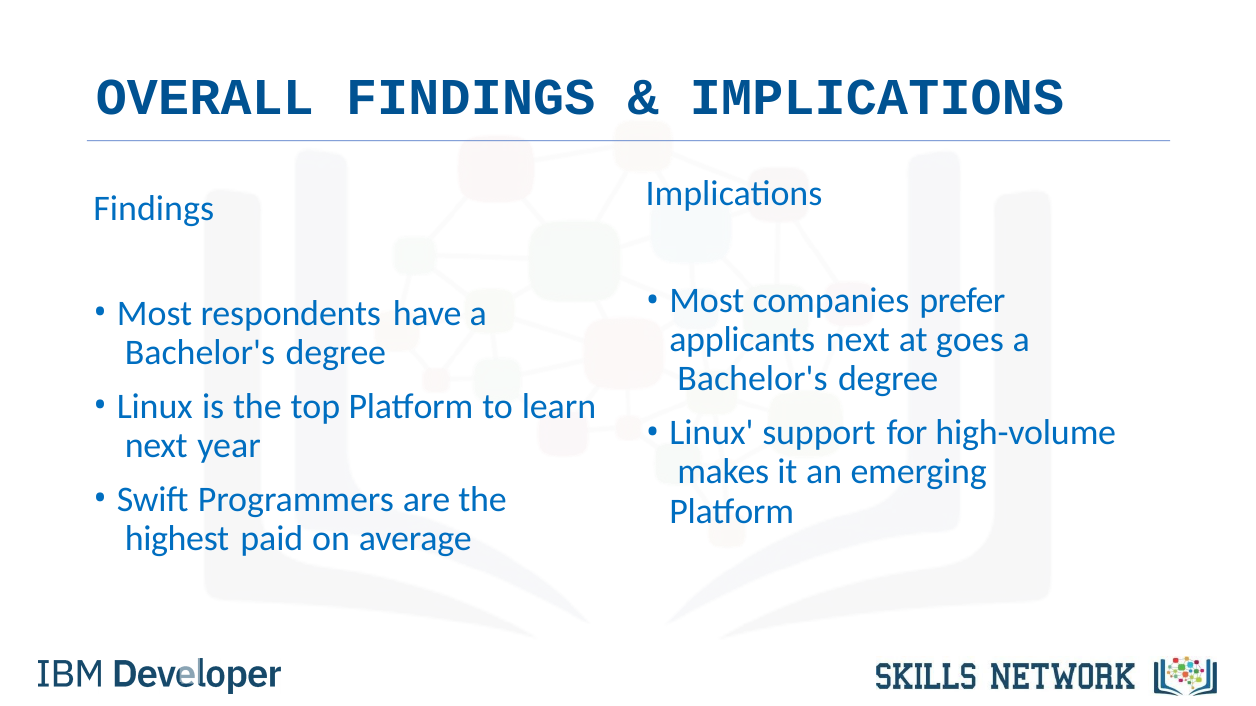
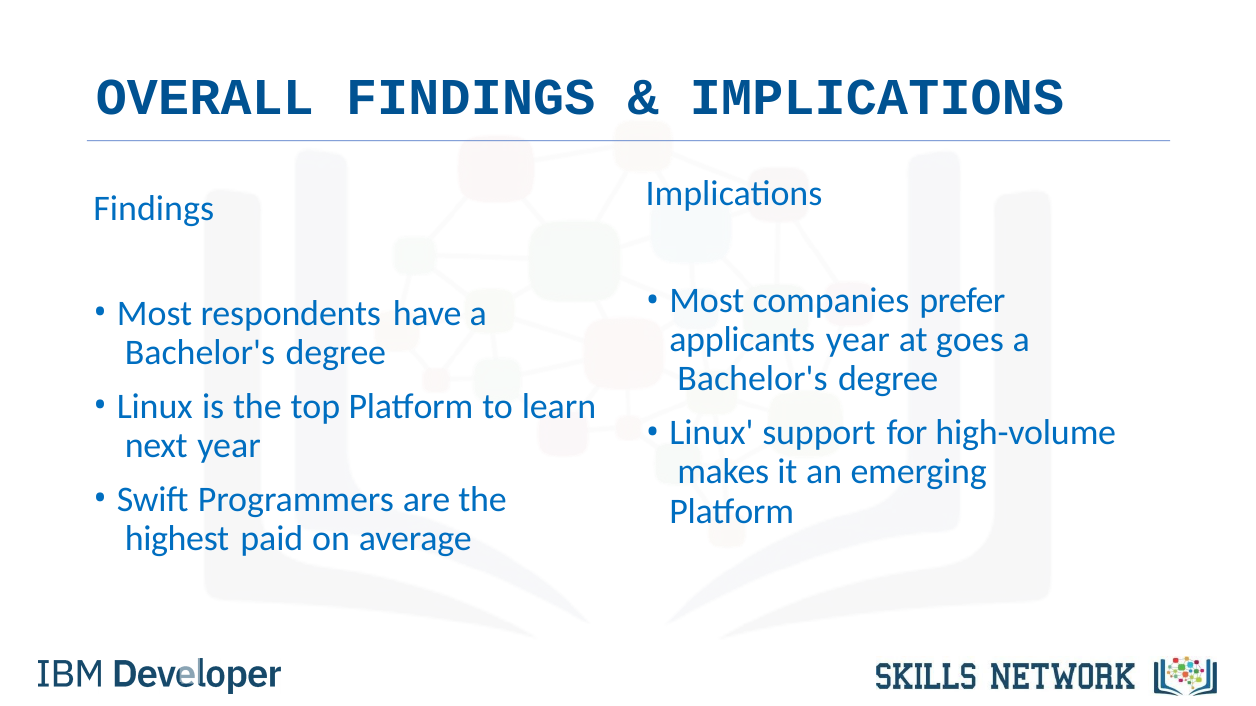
applicants next: next -> year (858, 340)
